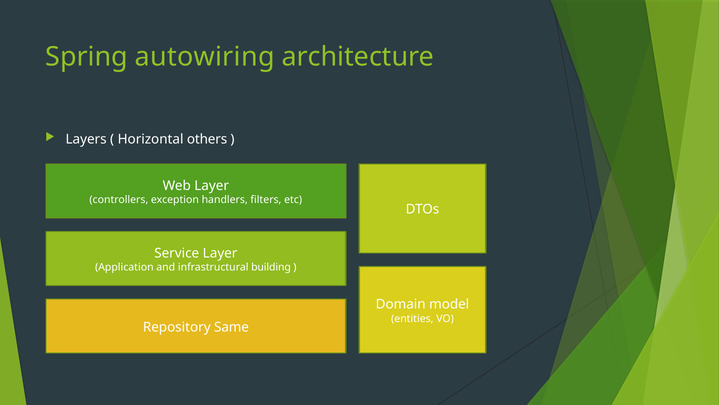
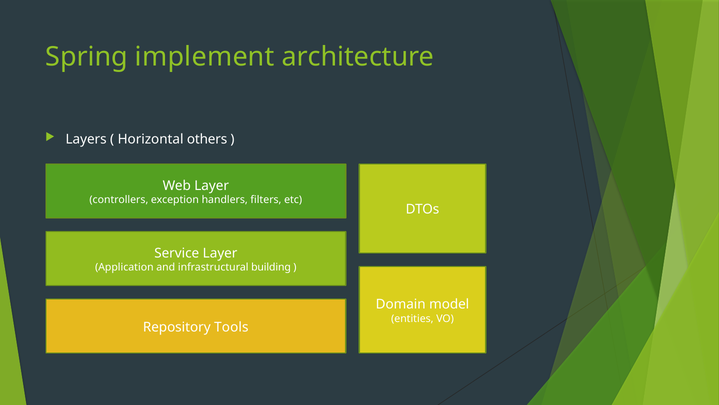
autowiring: autowiring -> implement (205, 57)
Same: Same -> Tools (231, 327)
